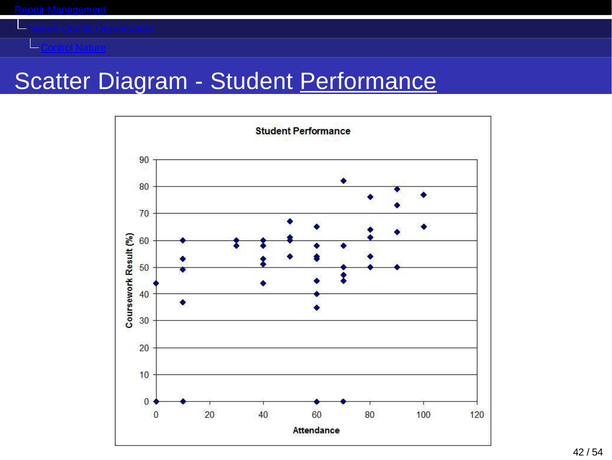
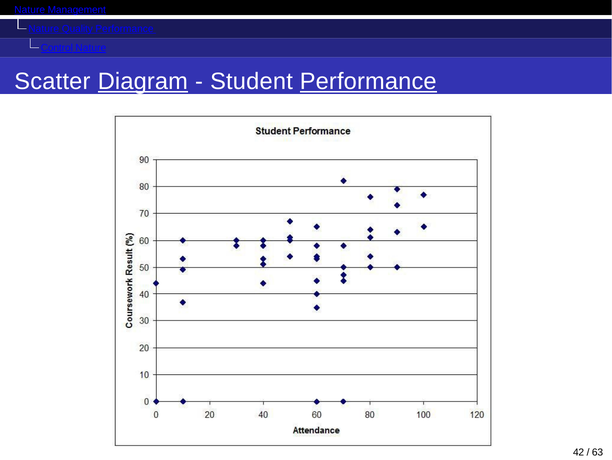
Repair: Repair -> Nature (30, 10)
Quality Organisation: Organisation -> Performance (125, 29)
Diagram underline: none -> present (143, 81)
54: 54 -> 63 (598, 452)
